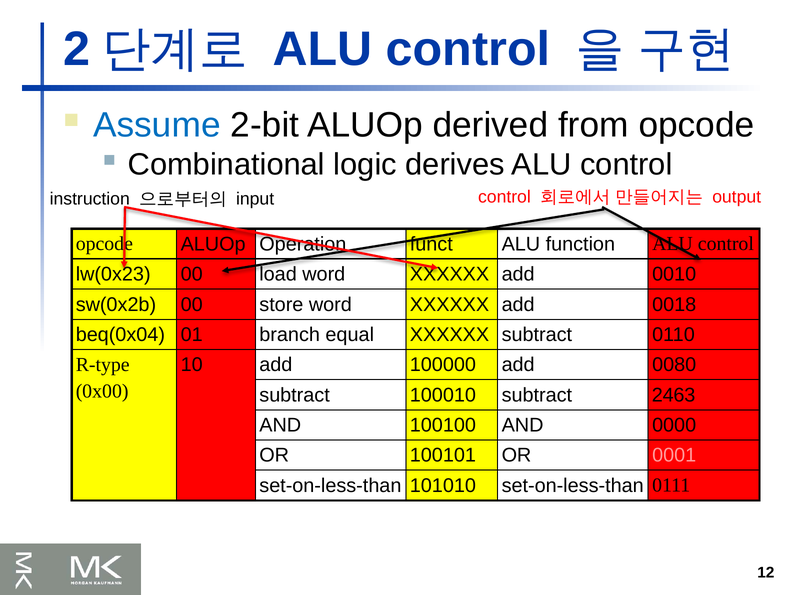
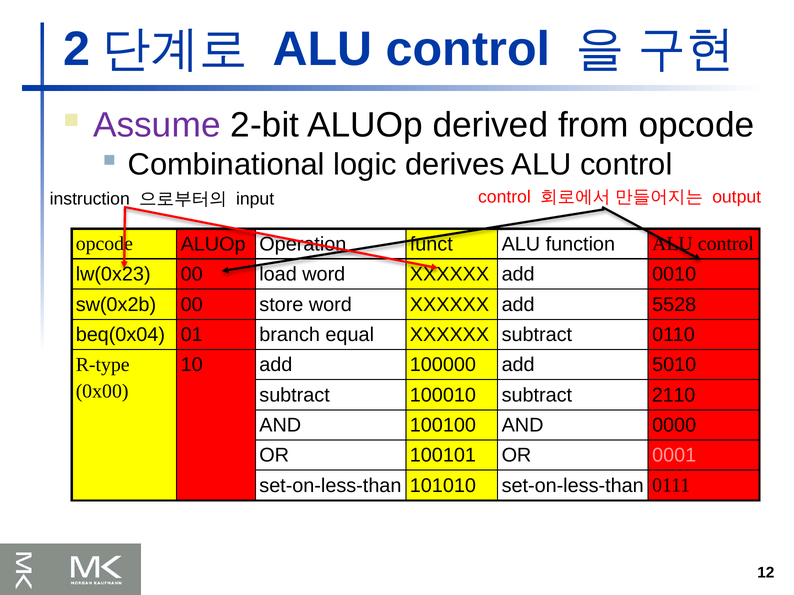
Assume colour: blue -> purple (157, 125)
0018: 0018 -> 5528 (674, 305)
0080: 0080 -> 5010 (674, 365)
2463: 2463 -> 2110 (674, 395)
